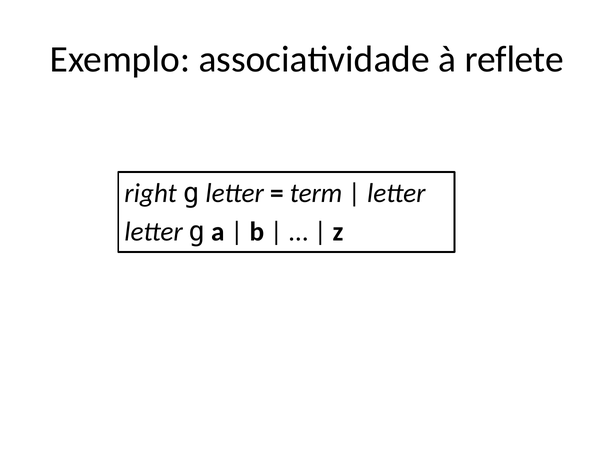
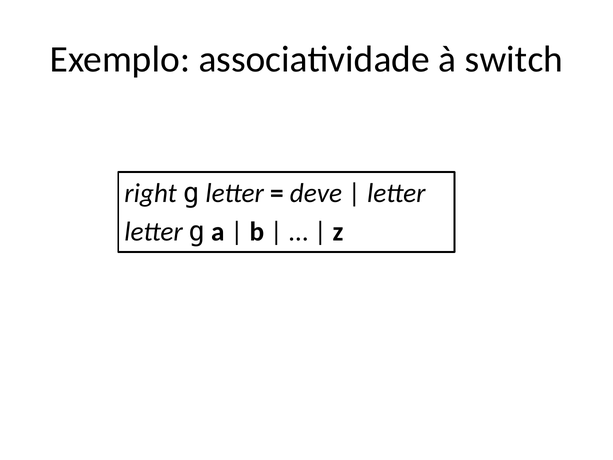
reflete: reflete -> switch (514, 59)
term: term -> deve (316, 193)
